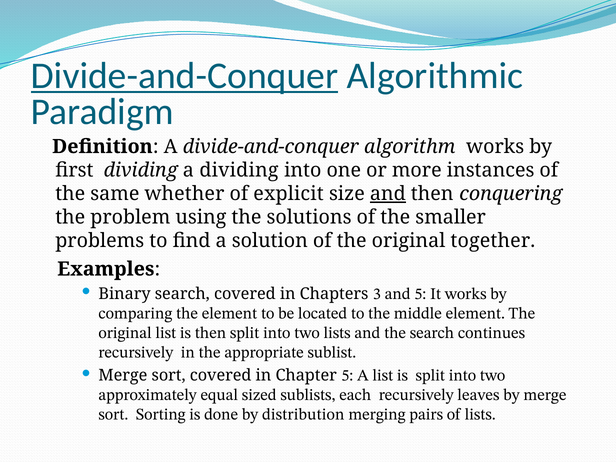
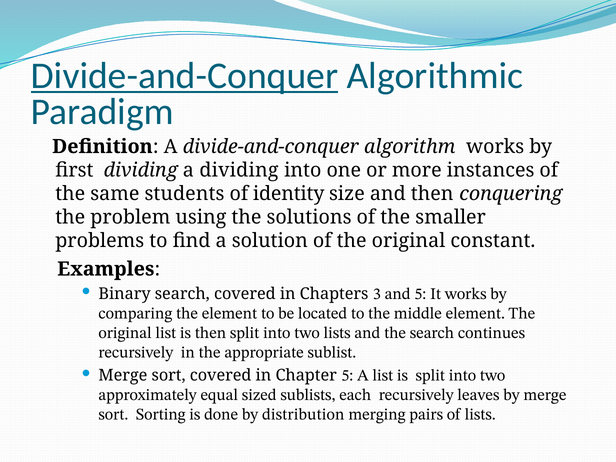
whether: whether -> students (184, 194)
explicit: explicit -> identity (289, 194)
and underline: present -> none (388, 194)
together: together -> constant (493, 241)
